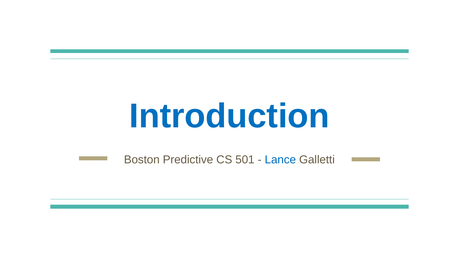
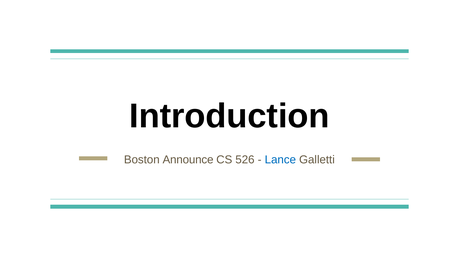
Introduction colour: blue -> black (229, 116)
Predictive: Predictive -> Announce (188, 160)
501: 501 -> 526 (245, 160)
